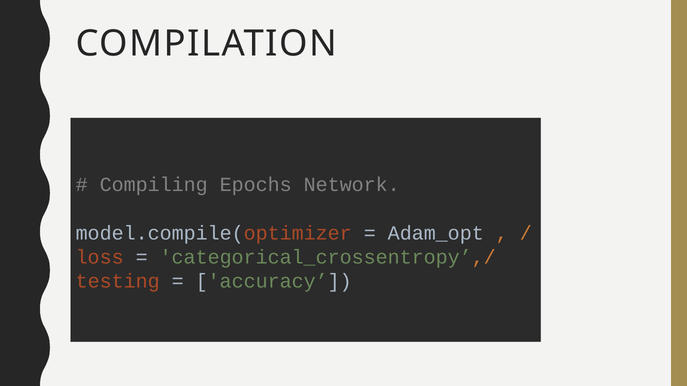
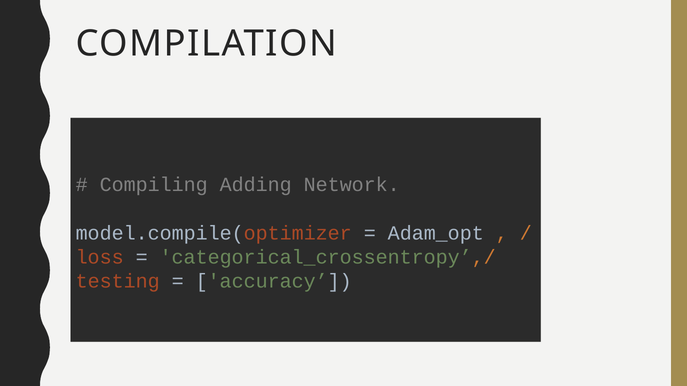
Epochs: Epochs -> Adding (256, 185)
